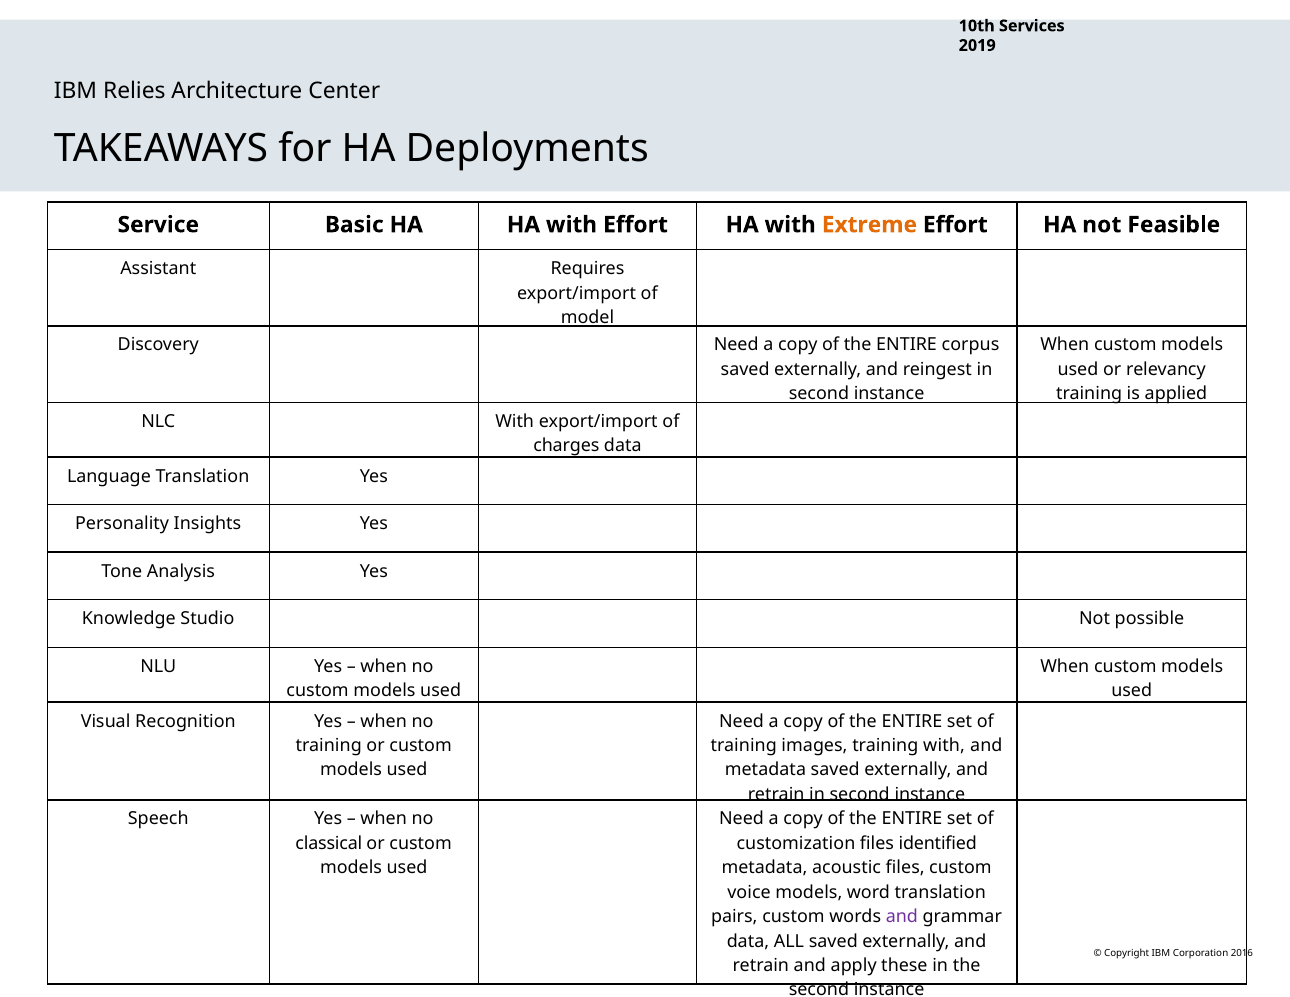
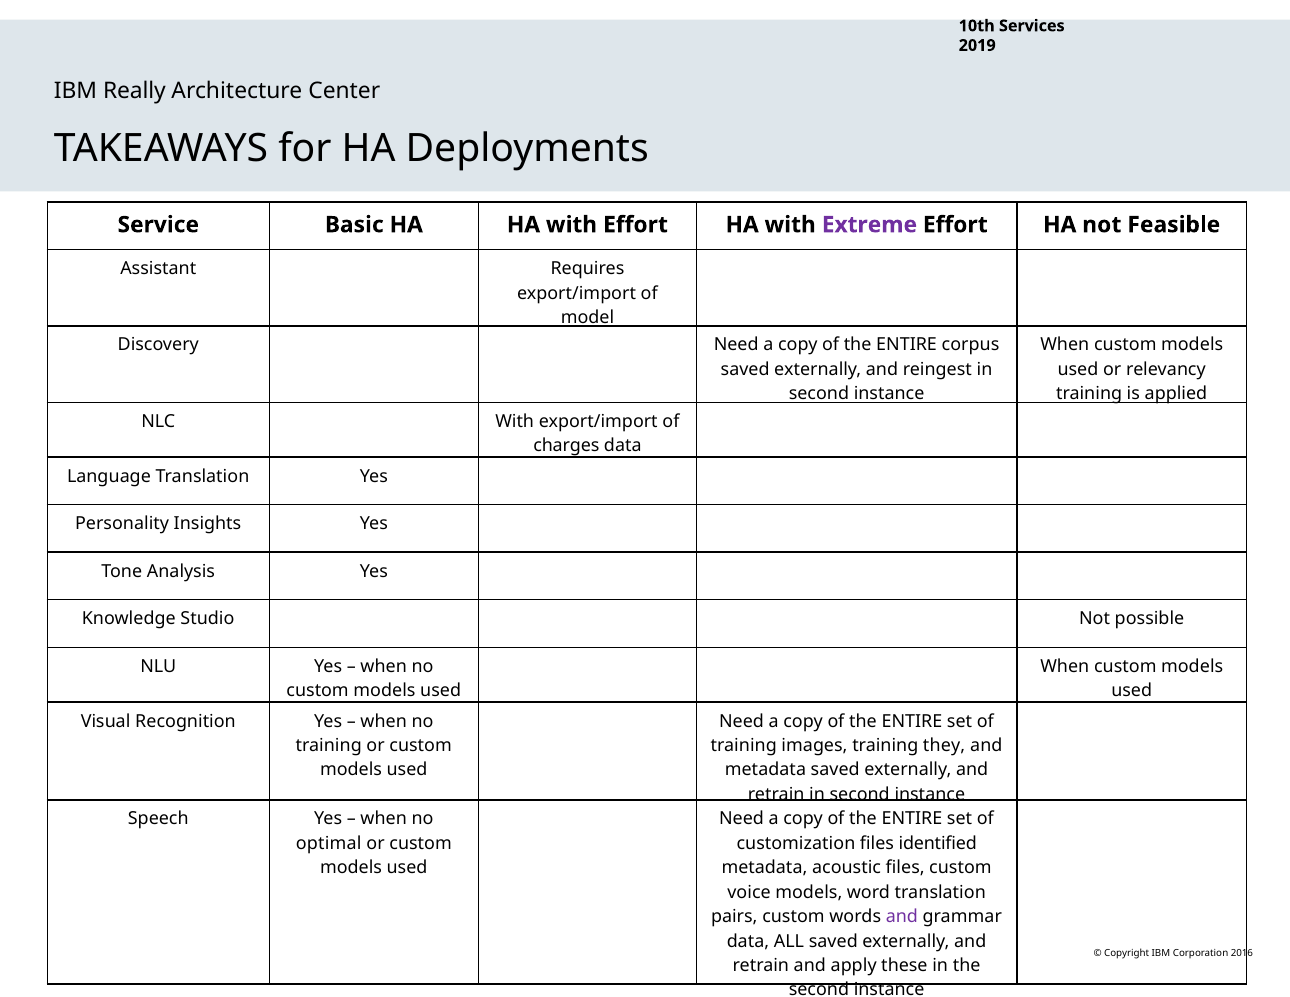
Relies: Relies -> Really (134, 91)
Extreme colour: orange -> purple (869, 225)
training with: with -> they (944, 746)
classical: classical -> optimal (329, 843)
